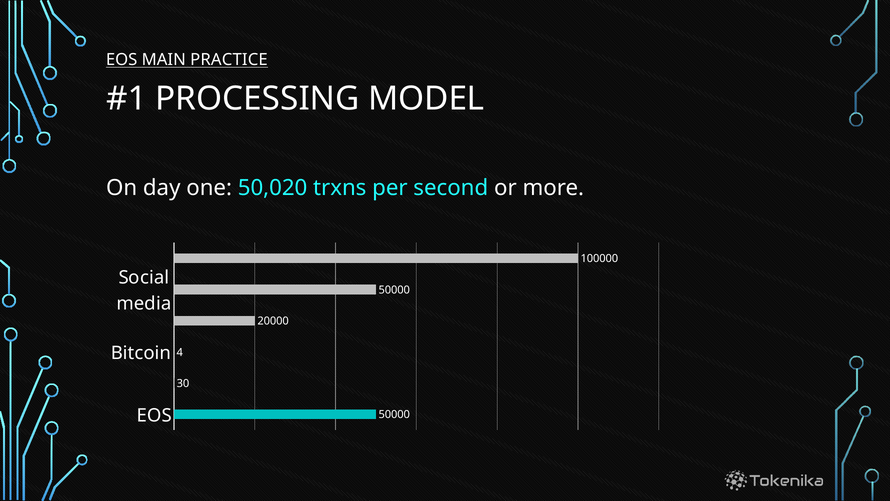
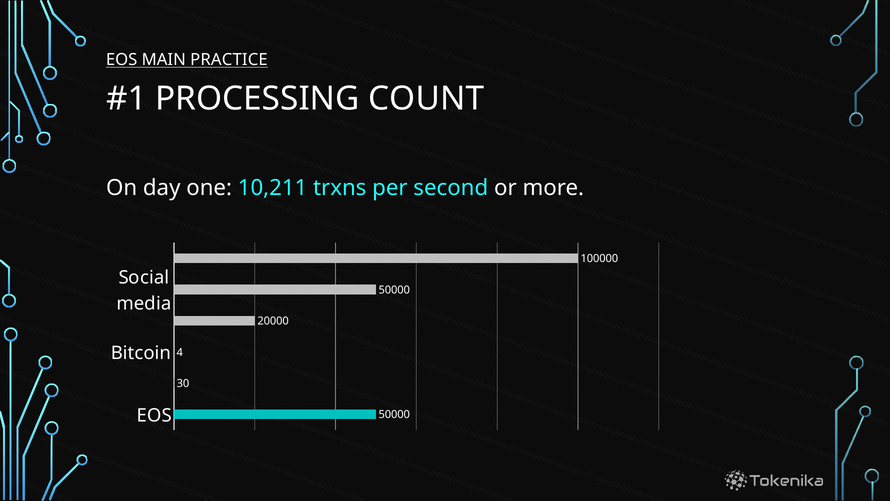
MODEL: MODEL -> COUNT (426, 99)
50,020: 50,020 -> 10,211 (273, 188)
